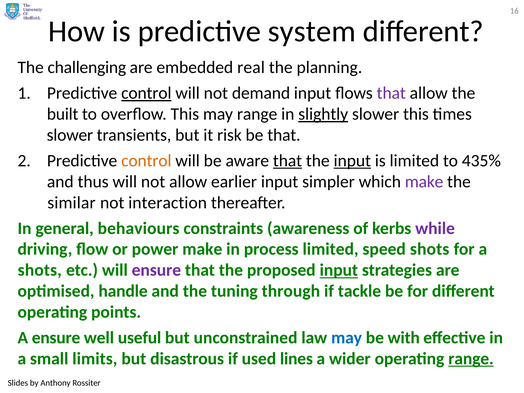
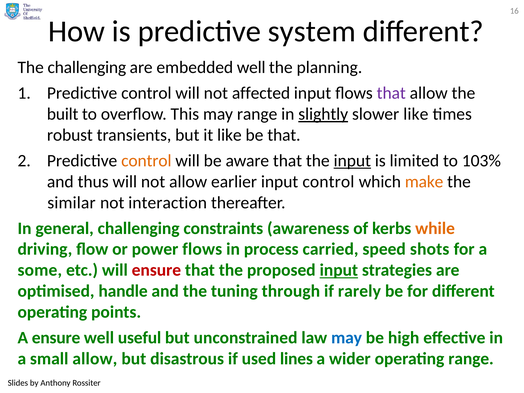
embedded real: real -> well (251, 68)
control underline: present -> none (146, 93)
demand: demand -> affected (261, 93)
slower this: this -> like (416, 114)
slower: slower -> robust (70, 135)
it risk: risk -> like (229, 135)
that underline: present -> none (288, 161)
435%: 435% -> 103% (481, 161)
input simpler: simpler -> control (328, 182)
make colour: purple -> orange (424, 182)
general behaviours: behaviours -> challenging (139, 228)
while colour: purple -> orange (435, 228)
power make: make -> flows (202, 249)
process limited: limited -> carried (330, 249)
shots: shots -> some (40, 270)
ensure colour: purple -> red (156, 270)
tackle: tackle -> rarely (359, 291)
with: with -> high (404, 338)
small limits: limits -> allow (95, 359)
range underline: present -> none (471, 359)
